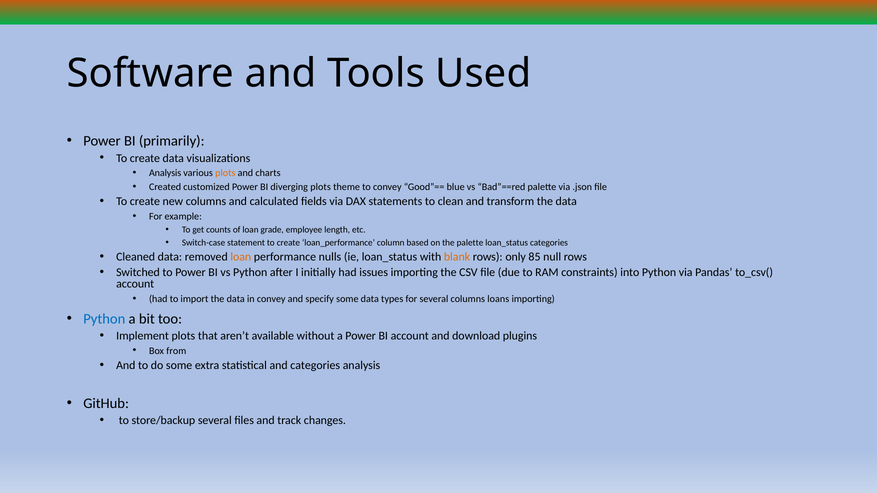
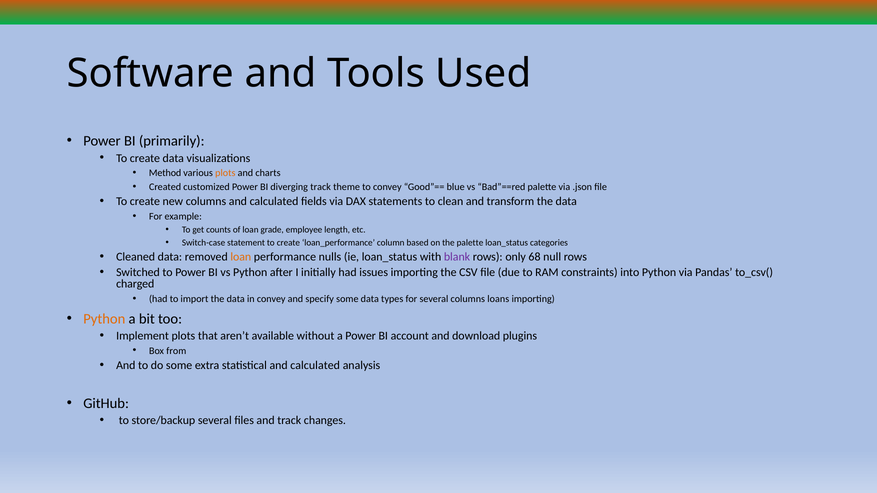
Analysis: Analysis -> Method (165, 173)
diverging plots: plots -> track (321, 187)
blank colour: orange -> purple (457, 257)
85: 85 -> 68 (535, 257)
account: account -> charged (135, 284)
Python colour: blue -> orange (104, 319)
statistical and categories: categories -> calculated (315, 366)
